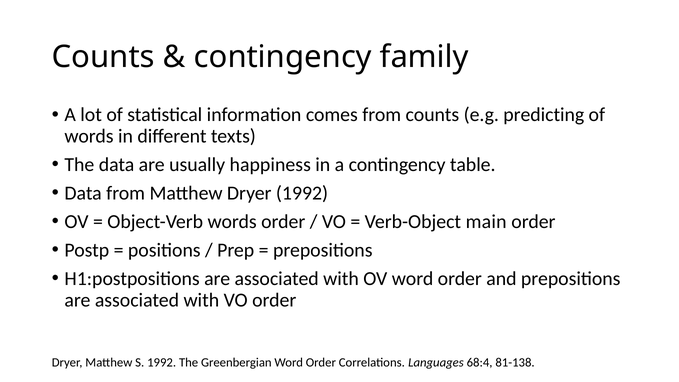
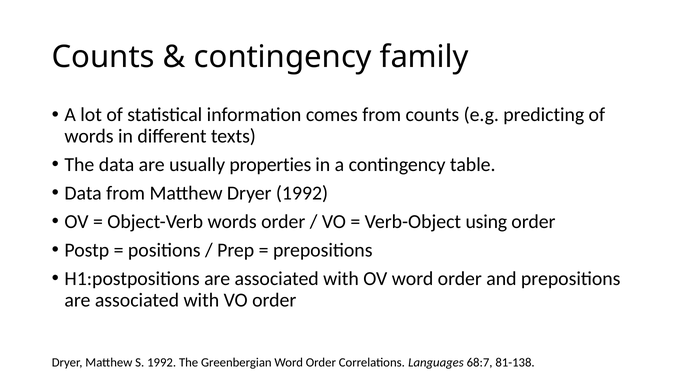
happiness: happiness -> properties (270, 165)
main: main -> using (486, 222)
68:4: 68:4 -> 68:7 (480, 363)
